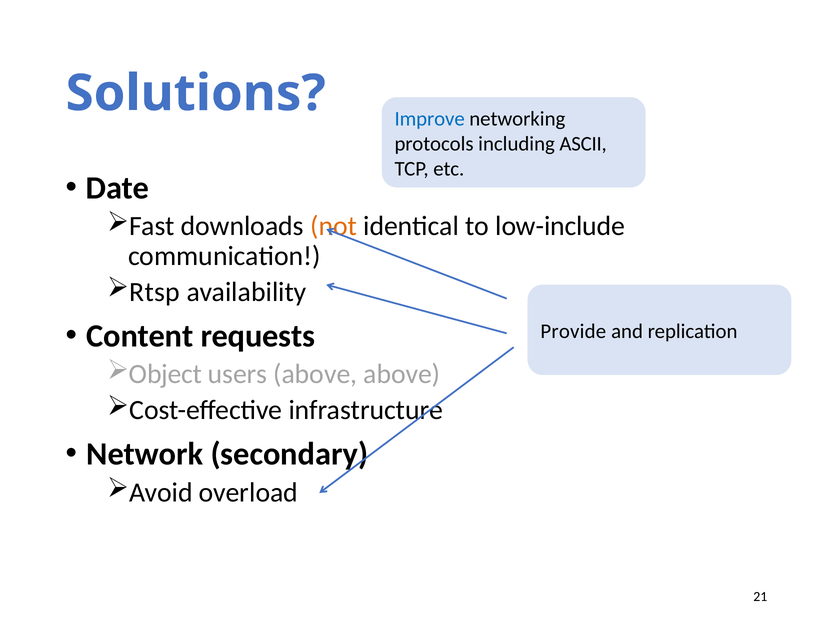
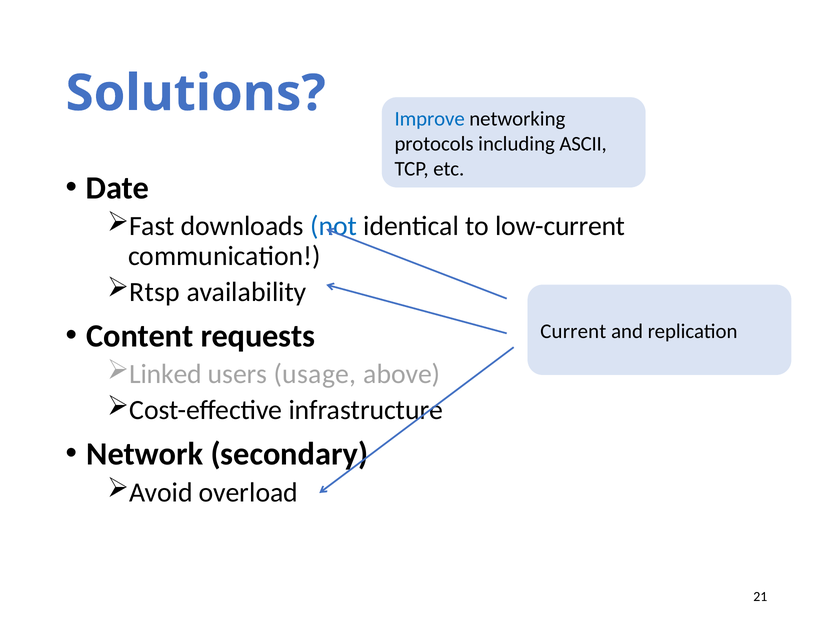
not colour: orange -> blue (334, 226)
low-include: low-include -> low-current (560, 226)
Provide: Provide -> Current (573, 331)
Object: Object -> Linked (165, 374)
users above: above -> usage (315, 374)
